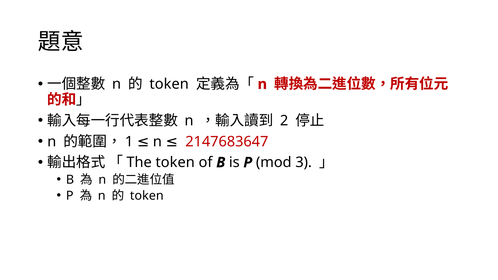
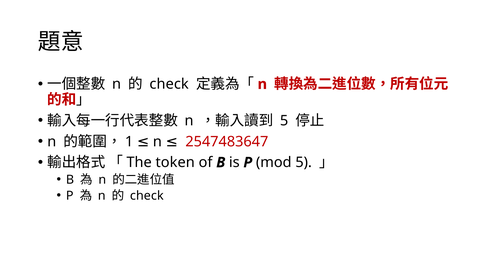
token: token -> check (169, 84)
2: 2 -> 5 (284, 121)
2147683647: 2147683647 -> 2547483647 (227, 142)
mod 3: 3 -> 5 (304, 163)
token: token -> check (147, 196)
